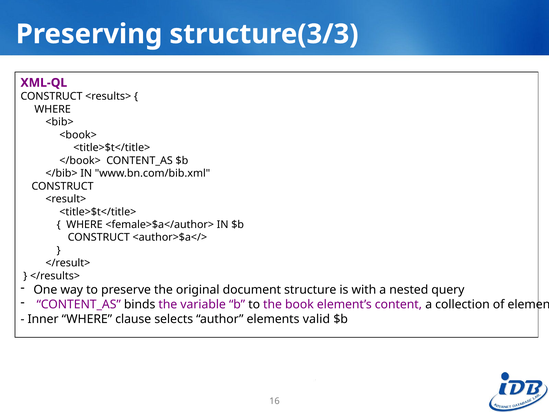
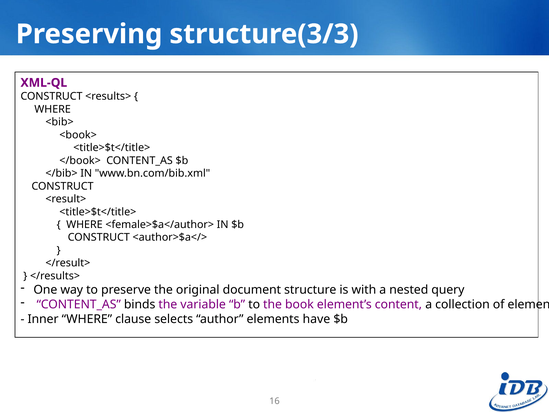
valid: valid -> have (316, 319)
